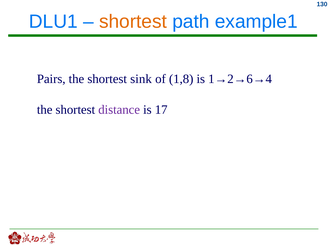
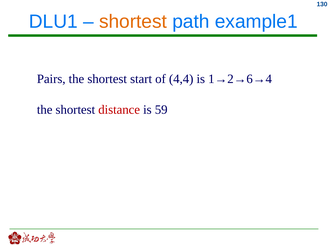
sink: sink -> start (141, 79)
1,8: 1,8 -> 4,4 (181, 79)
distance colour: purple -> red (119, 110)
17: 17 -> 59 (161, 110)
